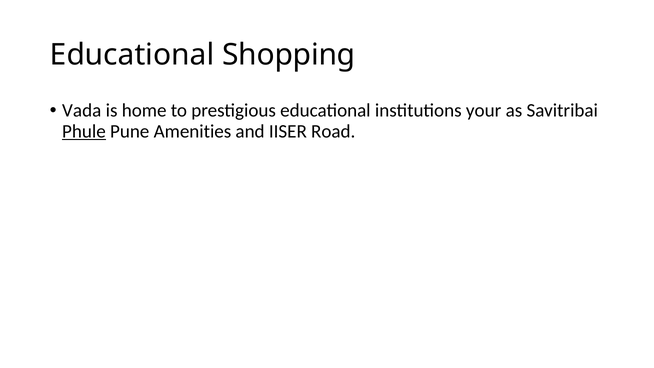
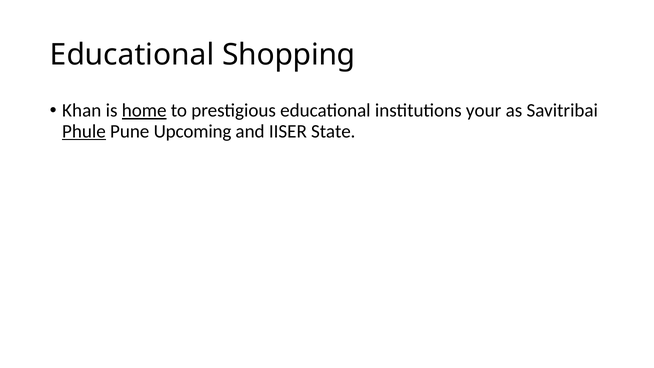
Vada: Vada -> Khan (82, 111)
home underline: none -> present (144, 111)
Amenities: Amenities -> Upcoming (193, 131)
Road: Road -> State (333, 131)
